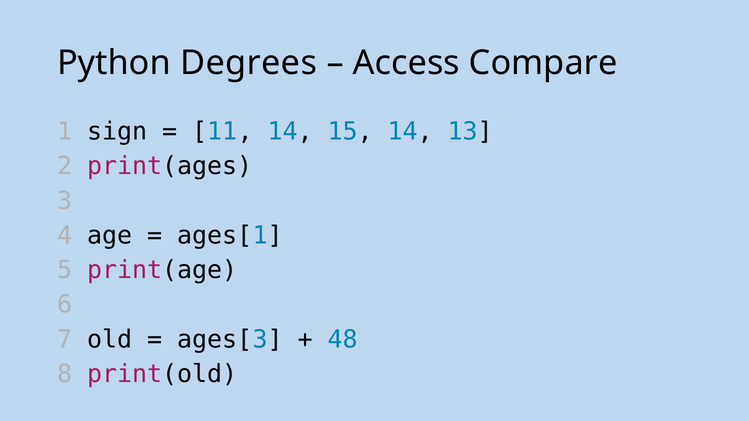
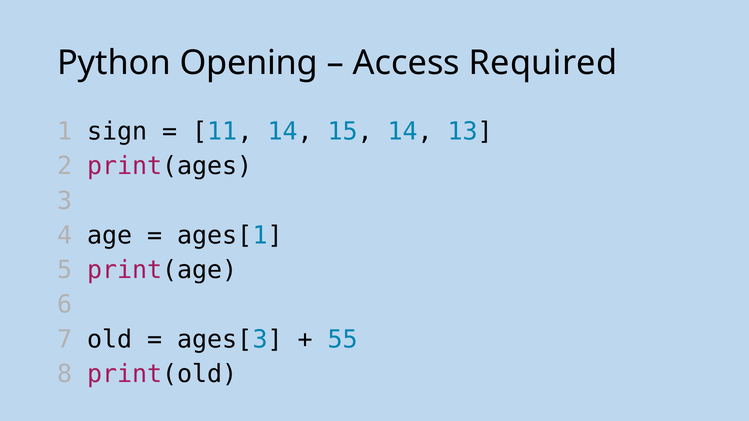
Degrees: Degrees -> Opening (249, 63)
Compare: Compare -> Required (543, 63)
48: 48 -> 55 (343, 340)
